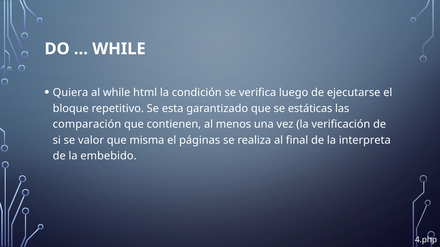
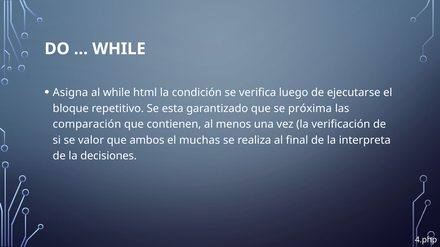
Quiera: Quiera -> Asigna (70, 93)
estáticas: estáticas -> próxima (310, 109)
misma: misma -> ambos (147, 140)
páginas: páginas -> muchas (200, 140)
embebido: embebido -> decisiones (109, 156)
